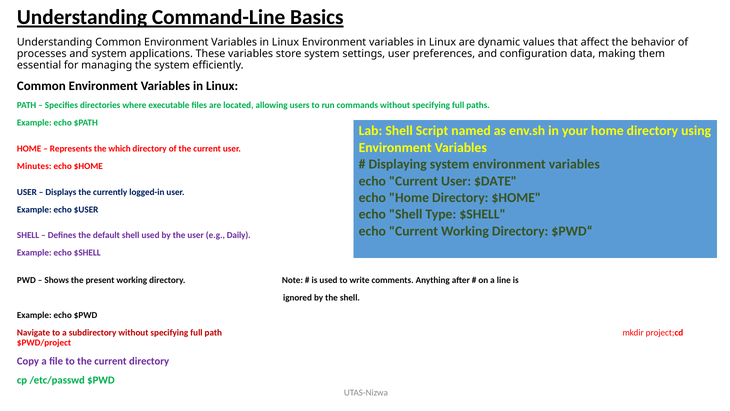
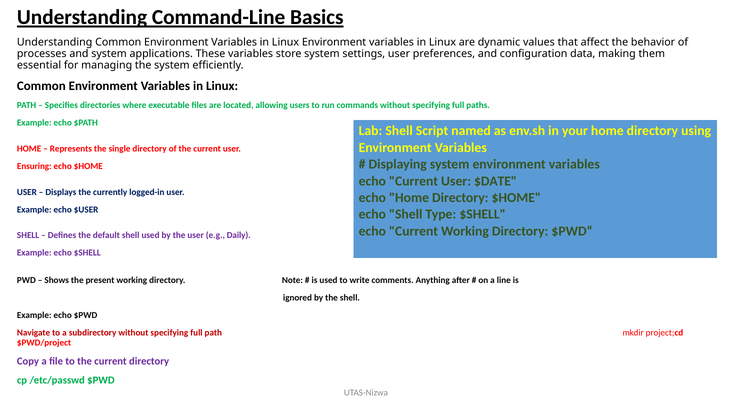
which: which -> single (120, 149)
Minutes: Minutes -> Ensuring (34, 166)
